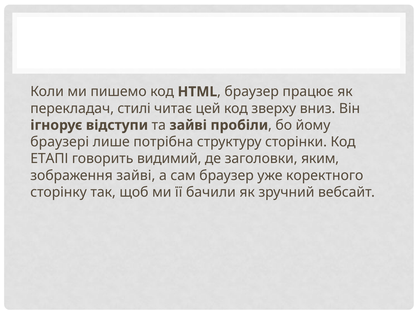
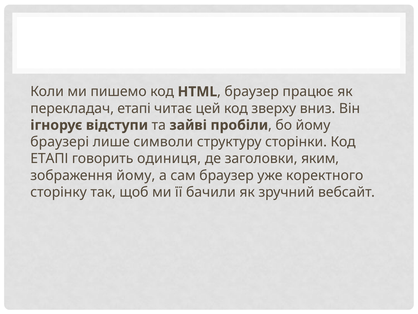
перекладач стилі: стилі -> етапі (134, 108)
потрібна: потрібна -> символи (163, 142)
видимий: видимий -> одиниця (169, 158)
зображення зайві: зайві -> йому (136, 175)
